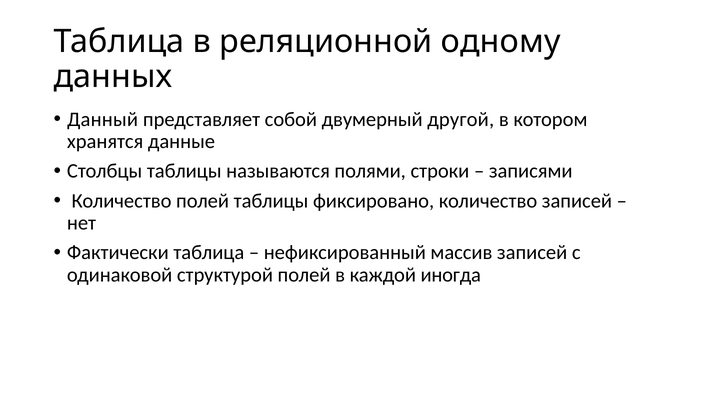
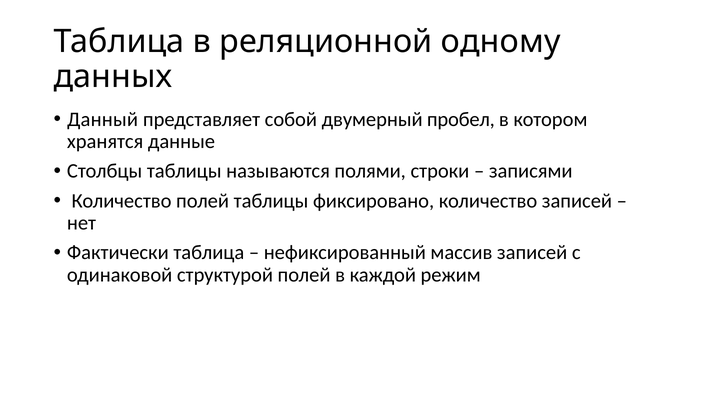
другой: другой -> пробел (461, 119)
иногда: иногда -> режим (451, 275)
